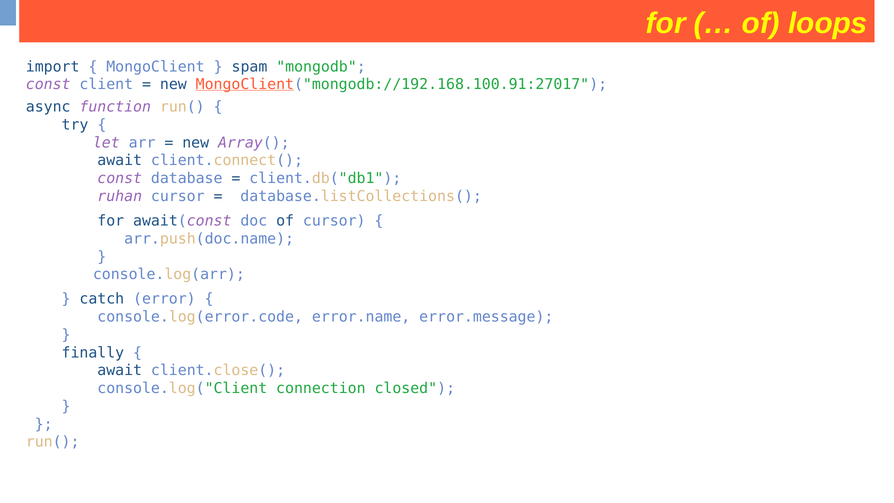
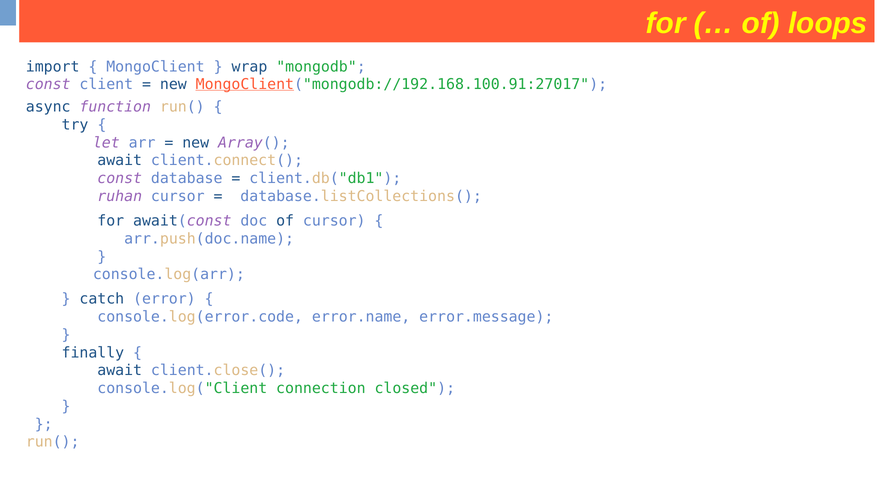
spam: spam -> wrap (249, 67)
